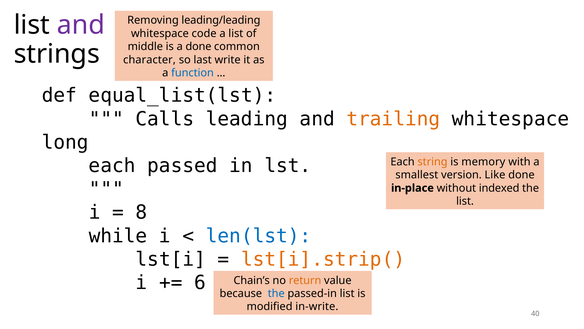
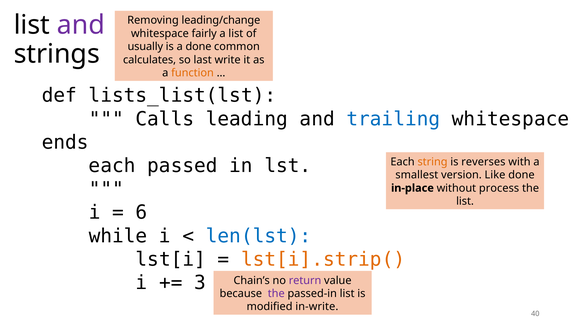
leading/leading: leading/leading -> leading/change (221, 20)
code: code -> fairly (204, 33)
middle: middle -> usually (145, 47)
character: character -> calculates (150, 60)
function colour: blue -> orange (193, 73)
equal_list(lst: equal_list(lst -> lists_list(lst (182, 95)
trailing colour: orange -> blue (393, 119)
long: long -> ends (65, 142)
memory: memory -> reverses (483, 161)
indexed: indexed -> process (499, 188)
8: 8 -> 6 (141, 212)
6: 6 -> 3 (200, 282)
return colour: orange -> purple (305, 280)
the colour: blue -> purple (276, 293)
